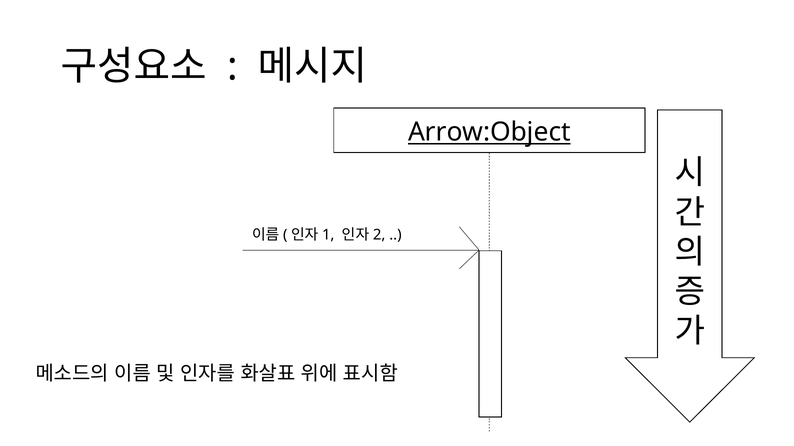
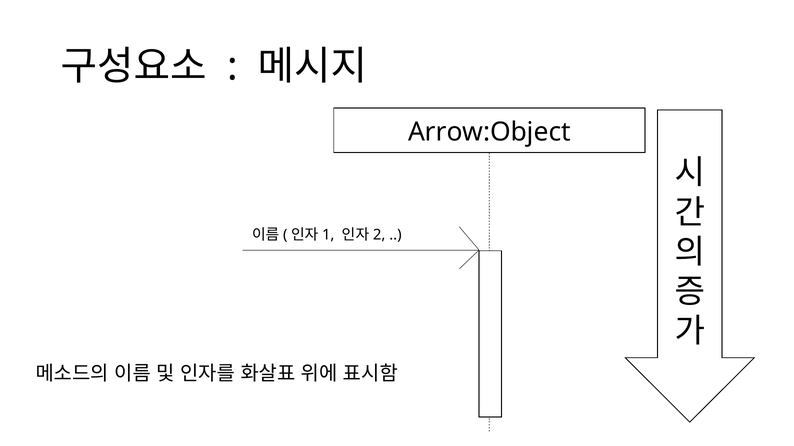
Arrow:Object underline: present -> none (489, 132)
